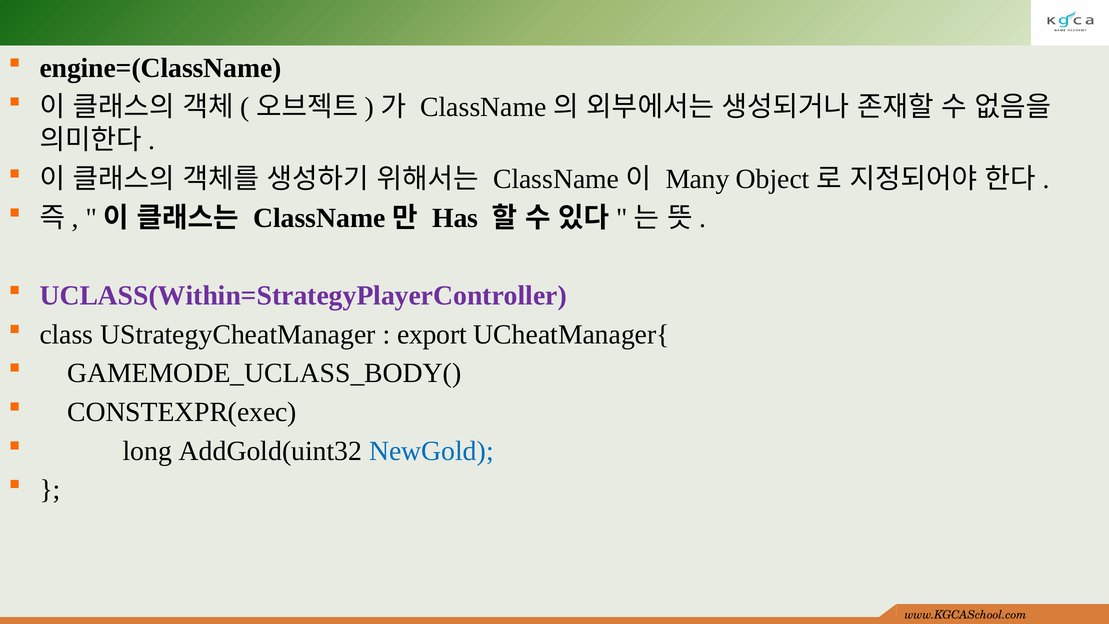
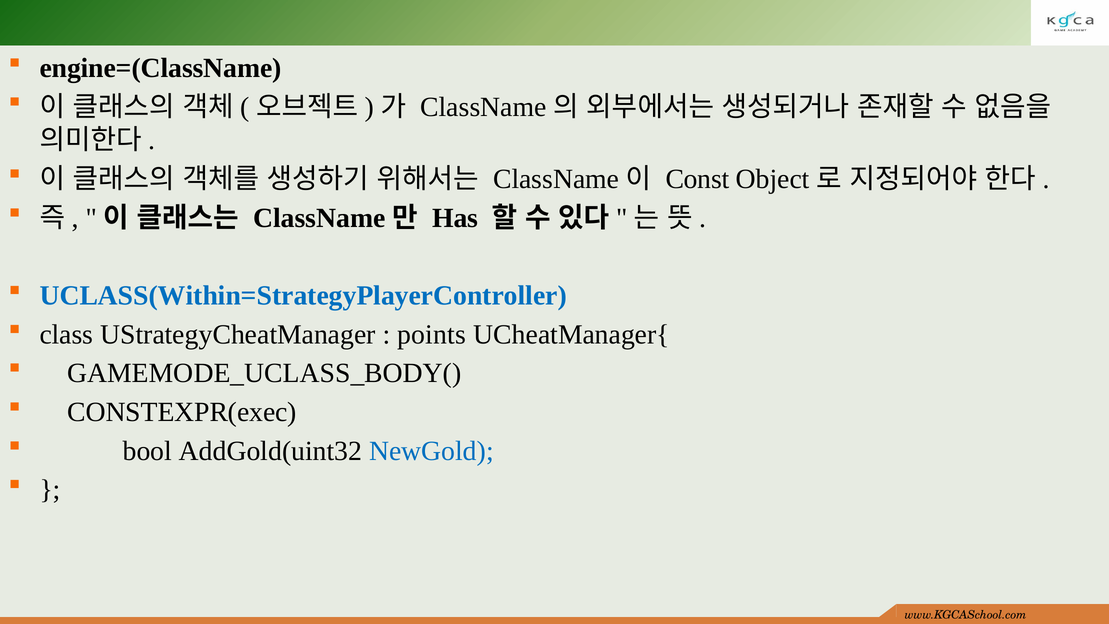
Many: Many -> Const (697, 179)
UCLASS(Within=StrategyPlayerController colour: purple -> blue (303, 296)
export: export -> points (432, 334)
long: long -> bool (147, 451)
